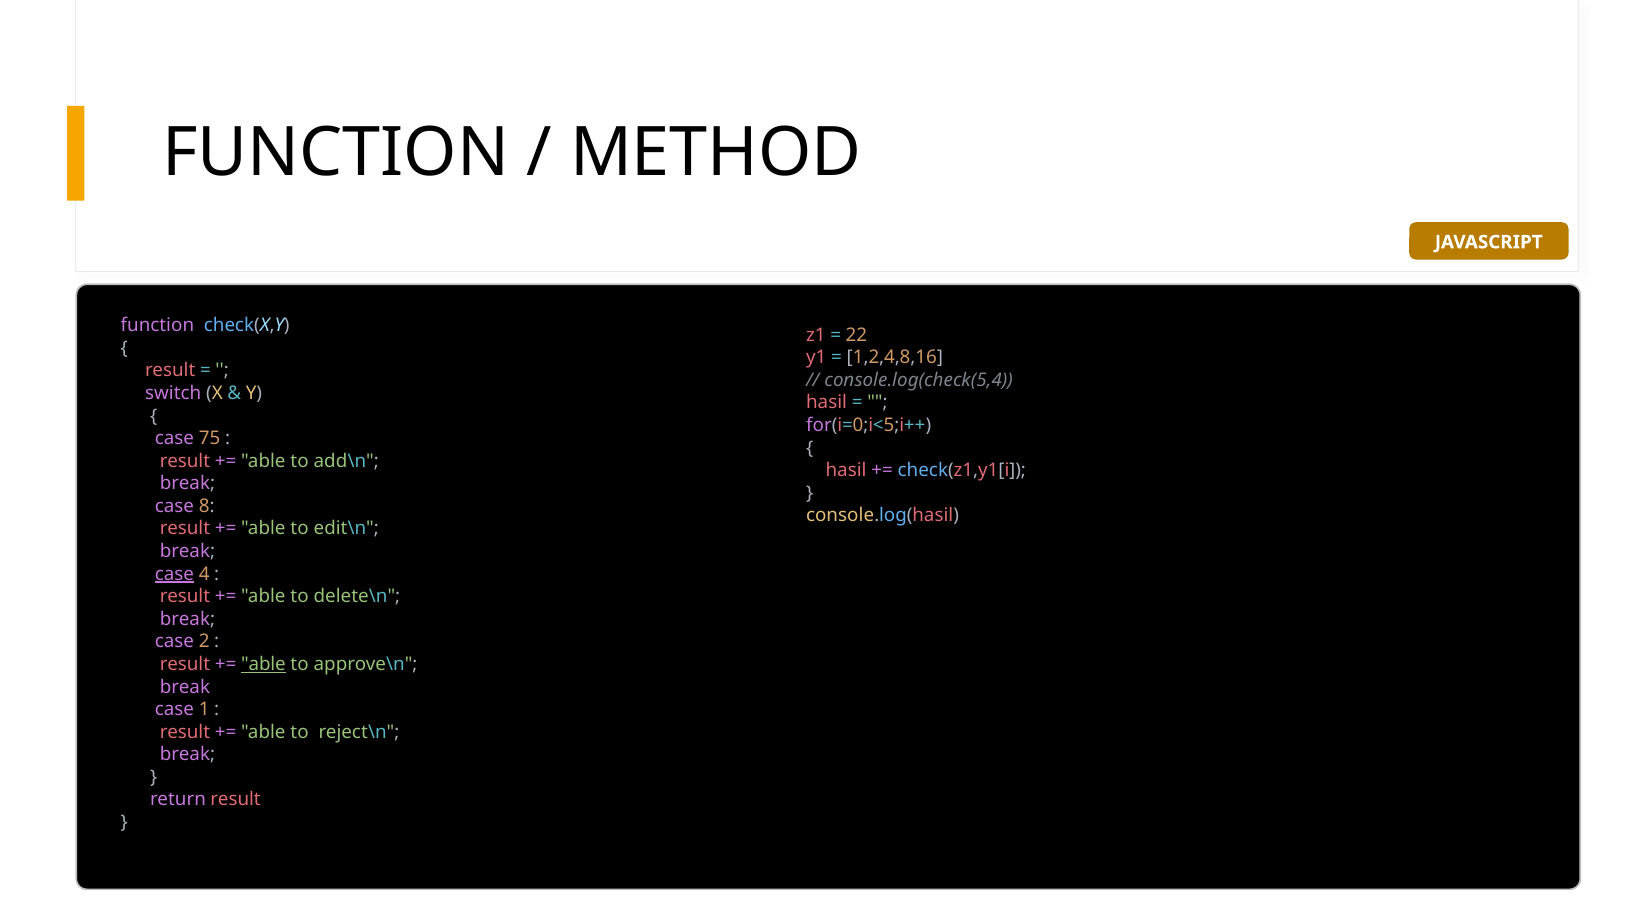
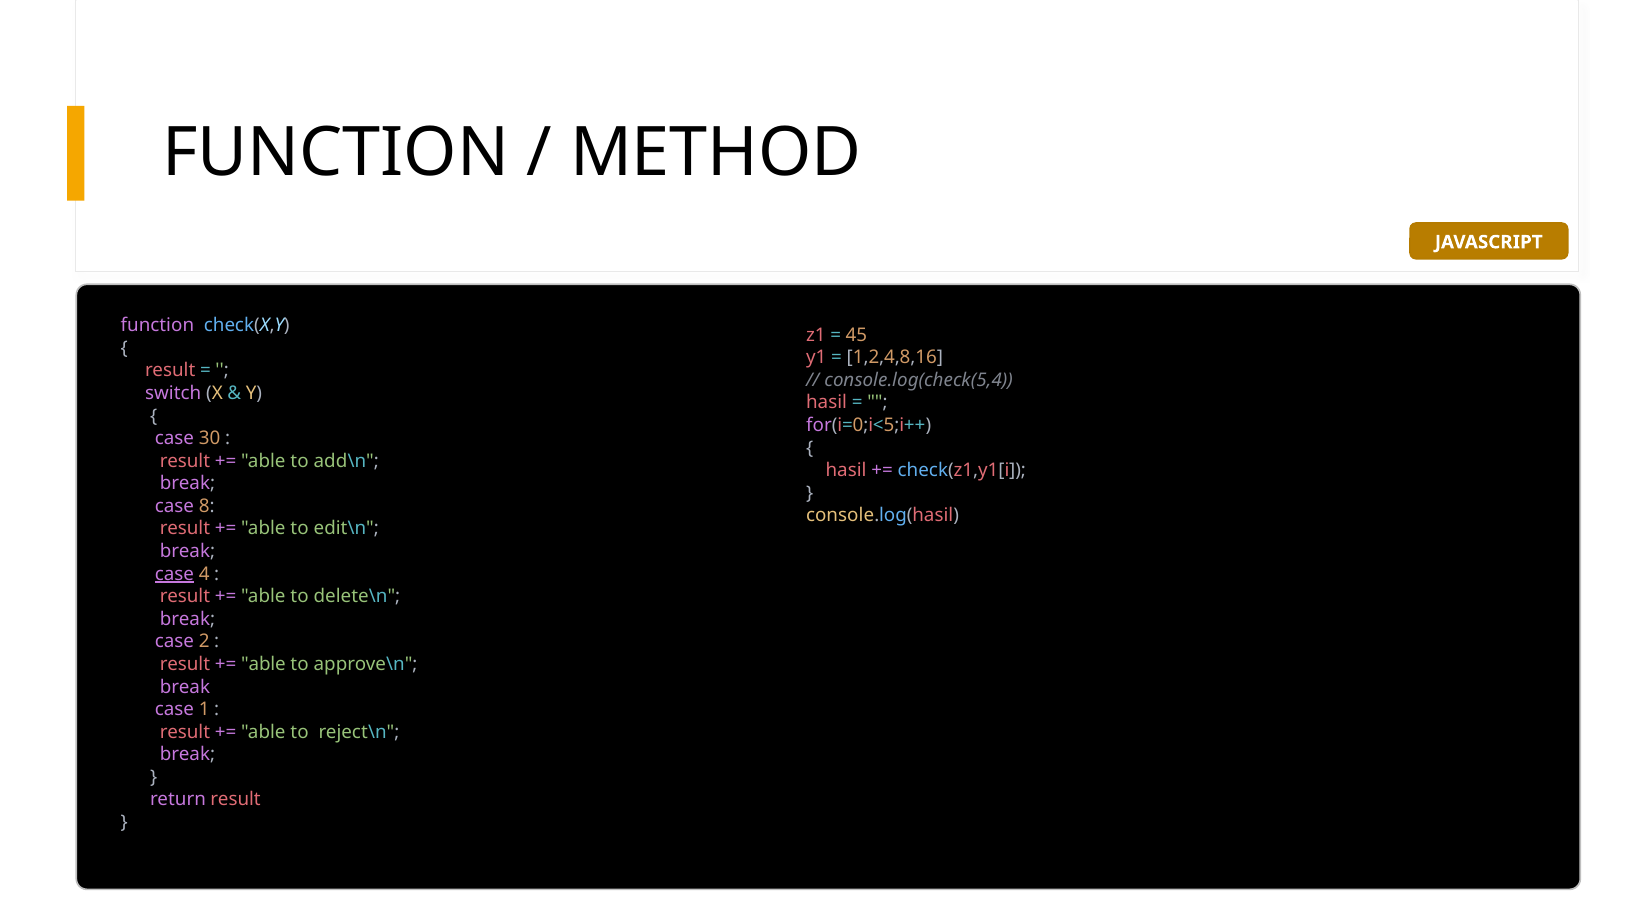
22: 22 -> 45 (856, 335)
75: 75 -> 30 (210, 438)
able underline: present -> none (263, 664)
